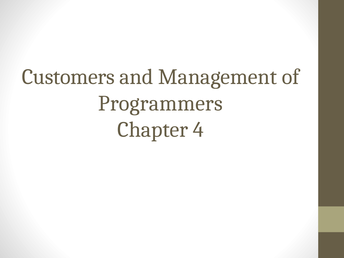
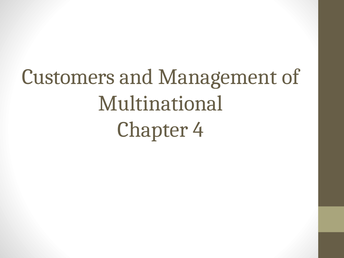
Programmers: Programmers -> Multinational (161, 103)
